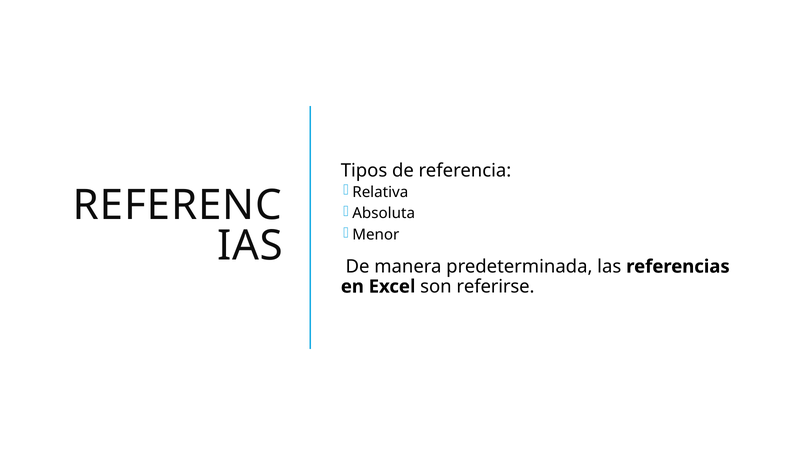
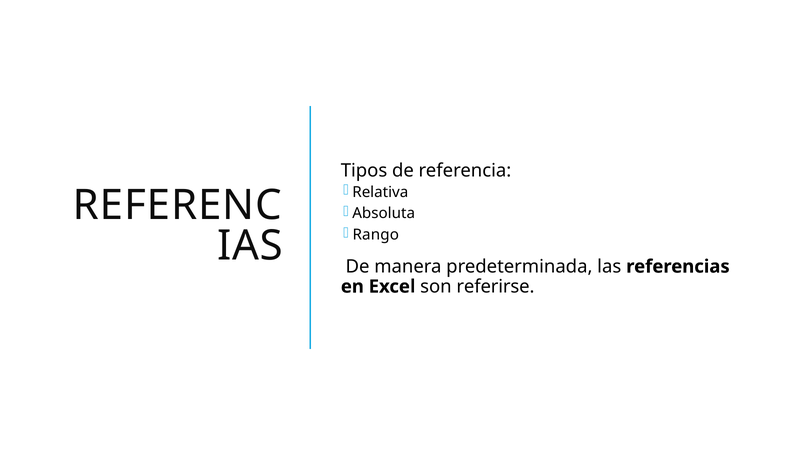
Menor: Menor -> Rango (376, 235)
